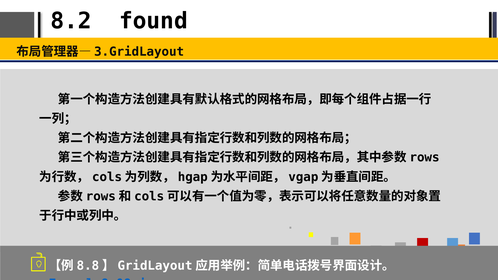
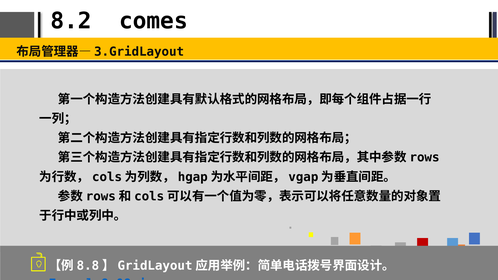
found: found -> comes (153, 21)
